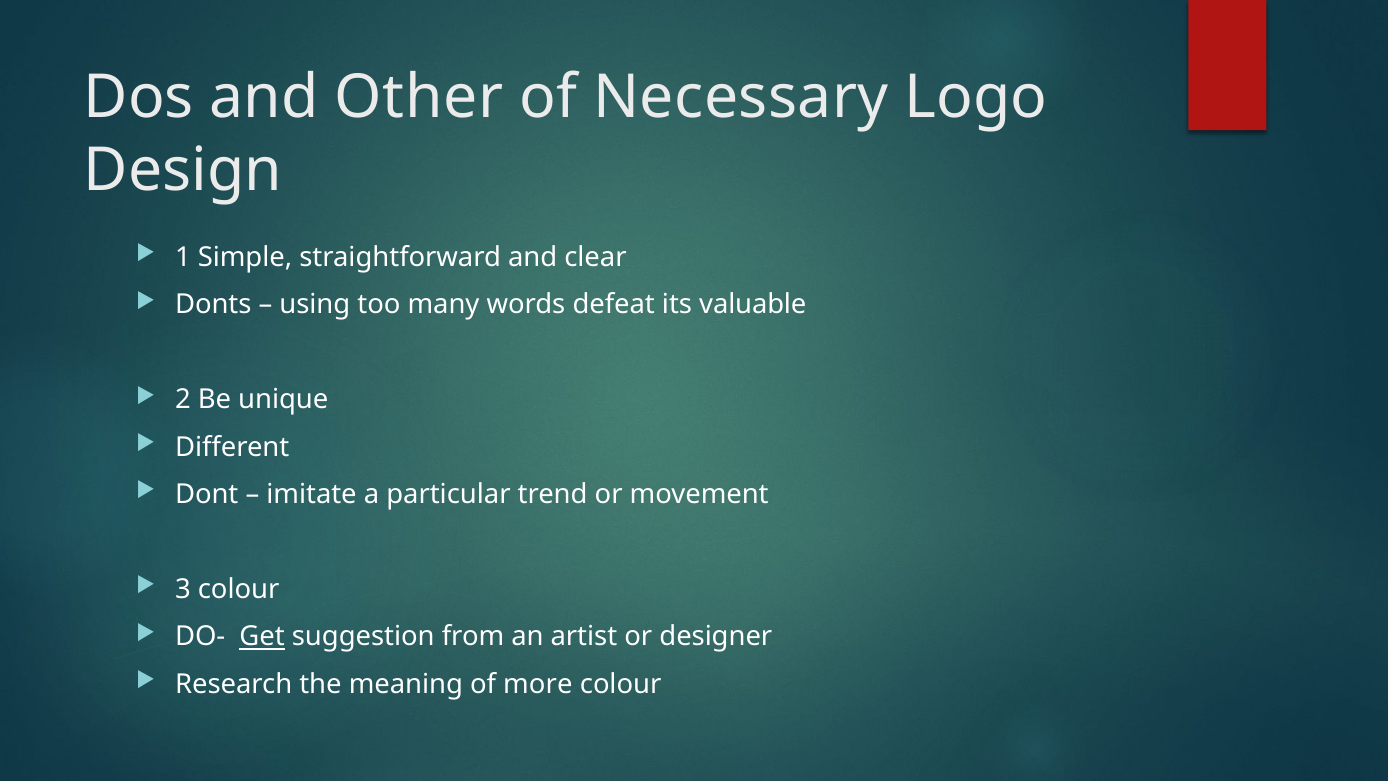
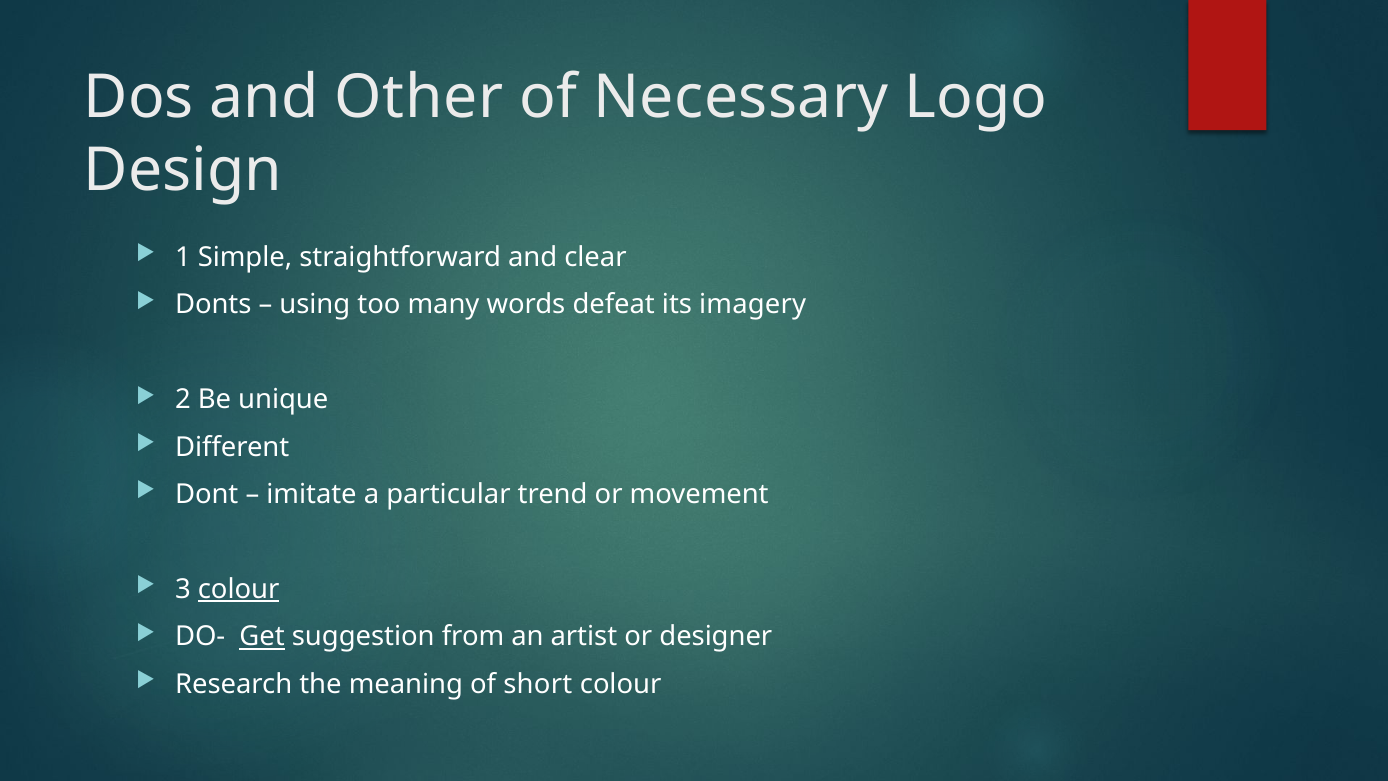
valuable: valuable -> imagery (753, 305)
colour underline: none -> present (239, 589)
more: more -> short (538, 684)
